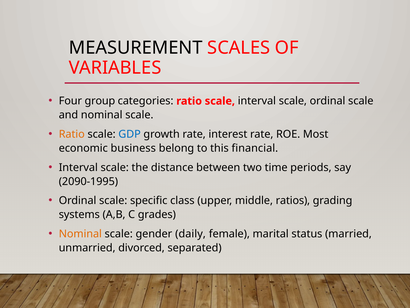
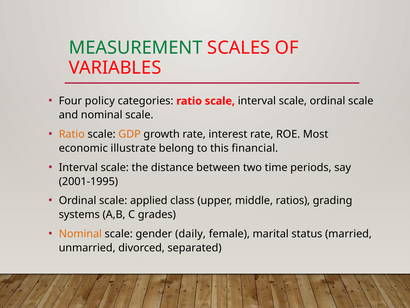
MEASUREMENT colour: black -> green (136, 48)
group: group -> policy (100, 101)
GDP colour: blue -> orange (130, 134)
business: business -> illustrate (133, 148)
2090-1995: 2090-1995 -> 2001-1995 (88, 181)
specific: specific -> applied (149, 200)
